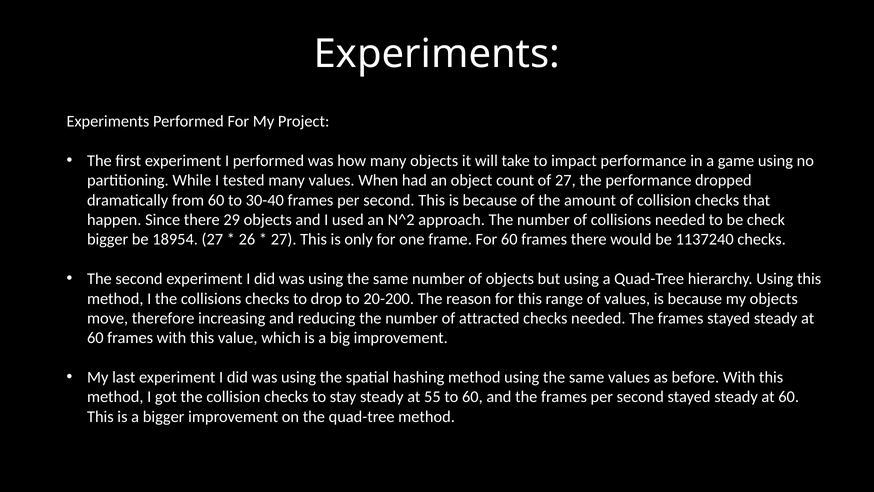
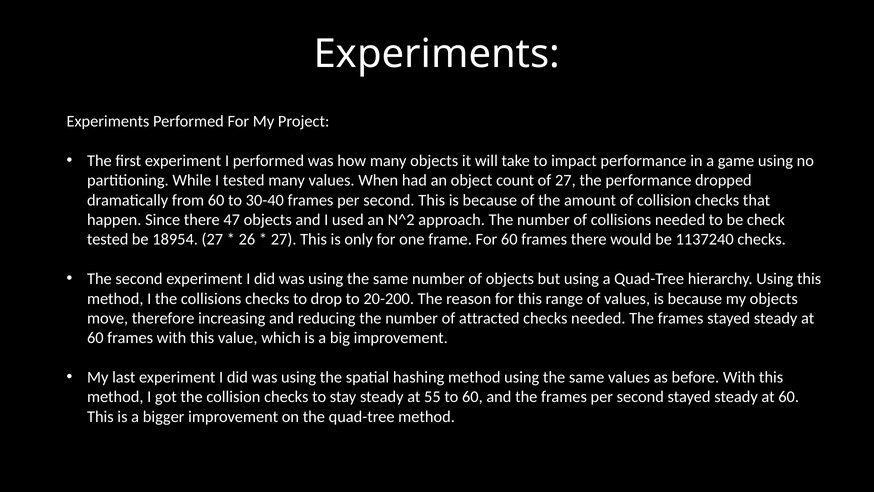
29: 29 -> 47 (232, 220)
bigger: bigger -> tested (108, 239)
